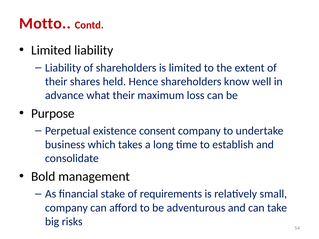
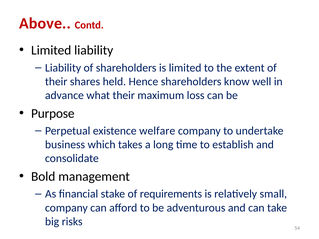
Motto: Motto -> Above (45, 23)
consent: consent -> welfare (157, 131)
